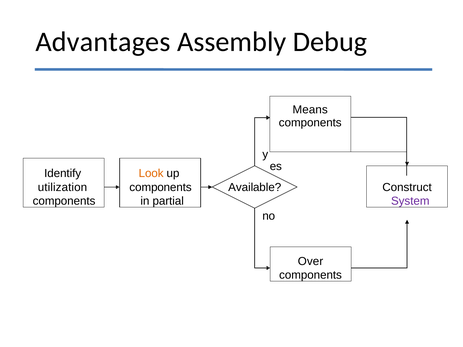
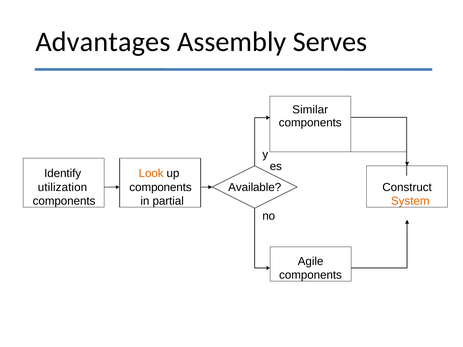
Debug: Debug -> Serves (330, 42)
Means: Means -> Similar (310, 110)
System colour: purple -> orange (410, 201)
Over: Over -> Agile (311, 261)
